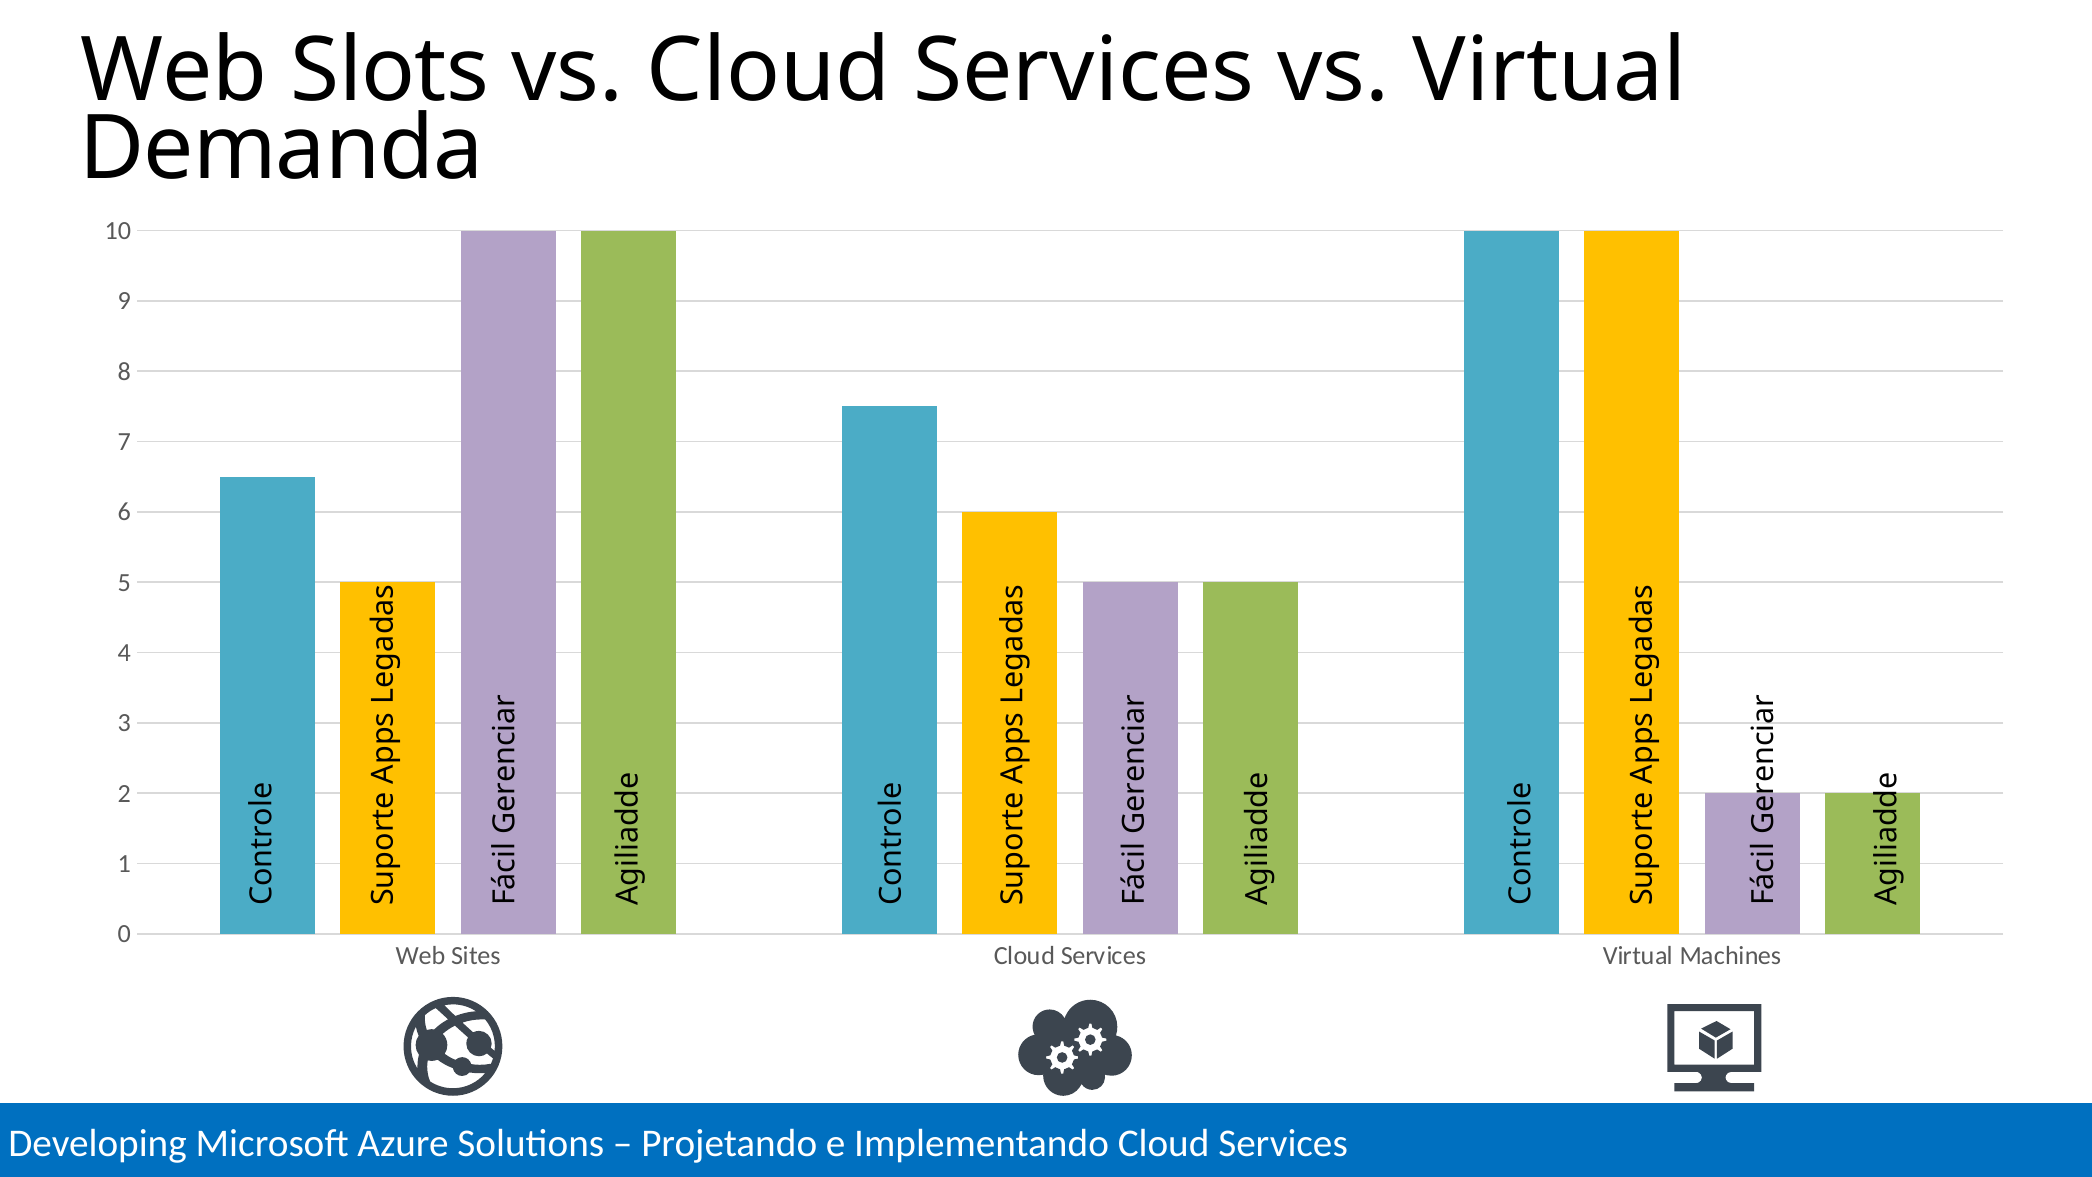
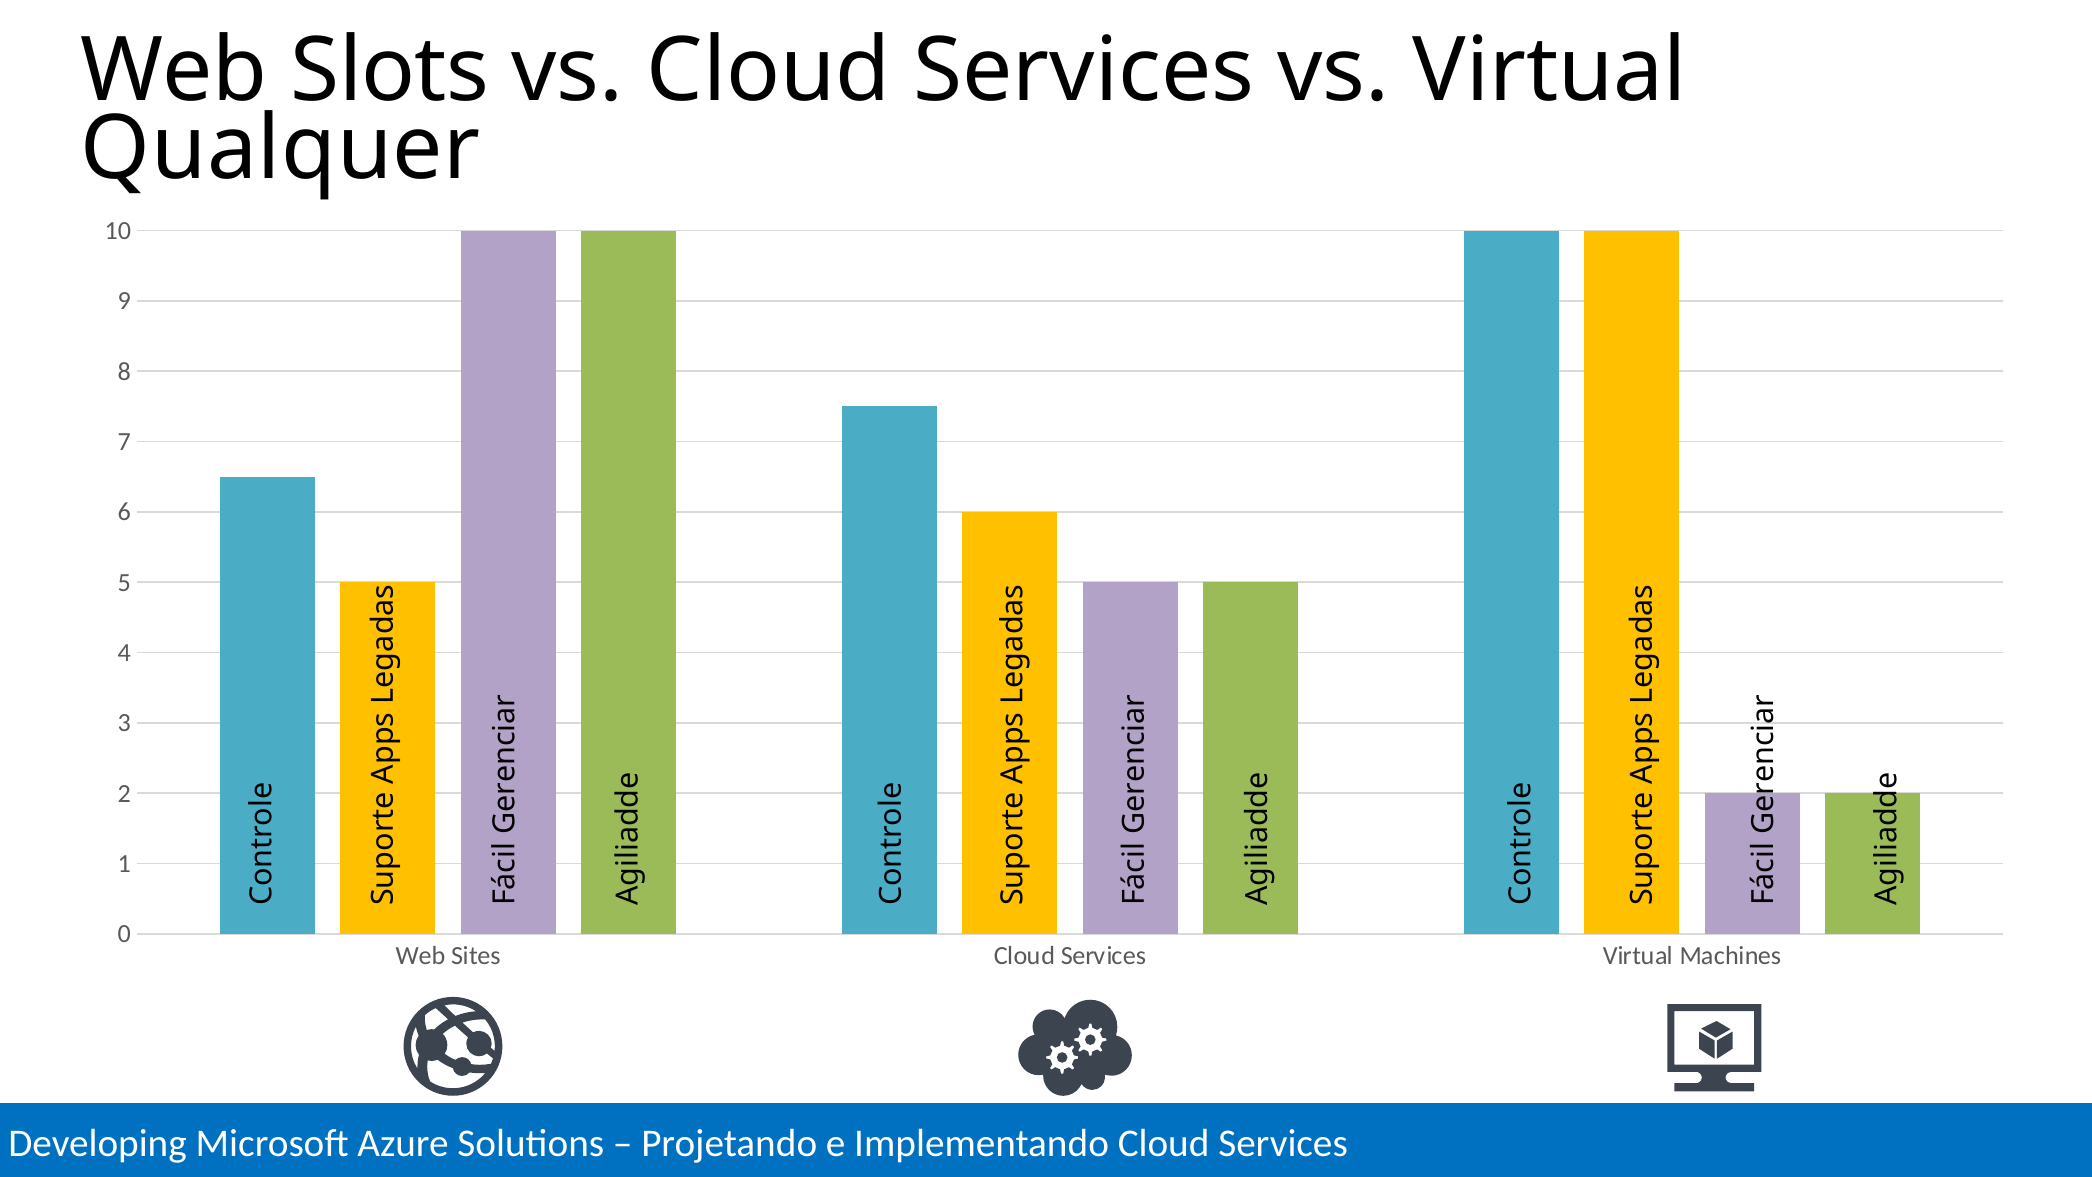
Demanda: Demanda -> Qualquer (281, 148)
